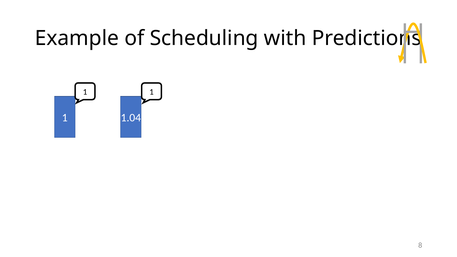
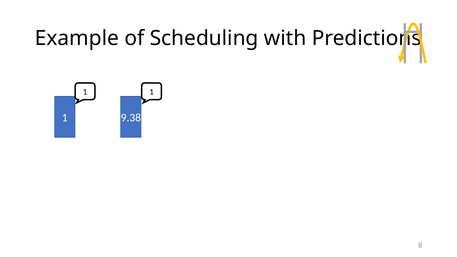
1.04: 1.04 -> 9.38 (131, 118)
